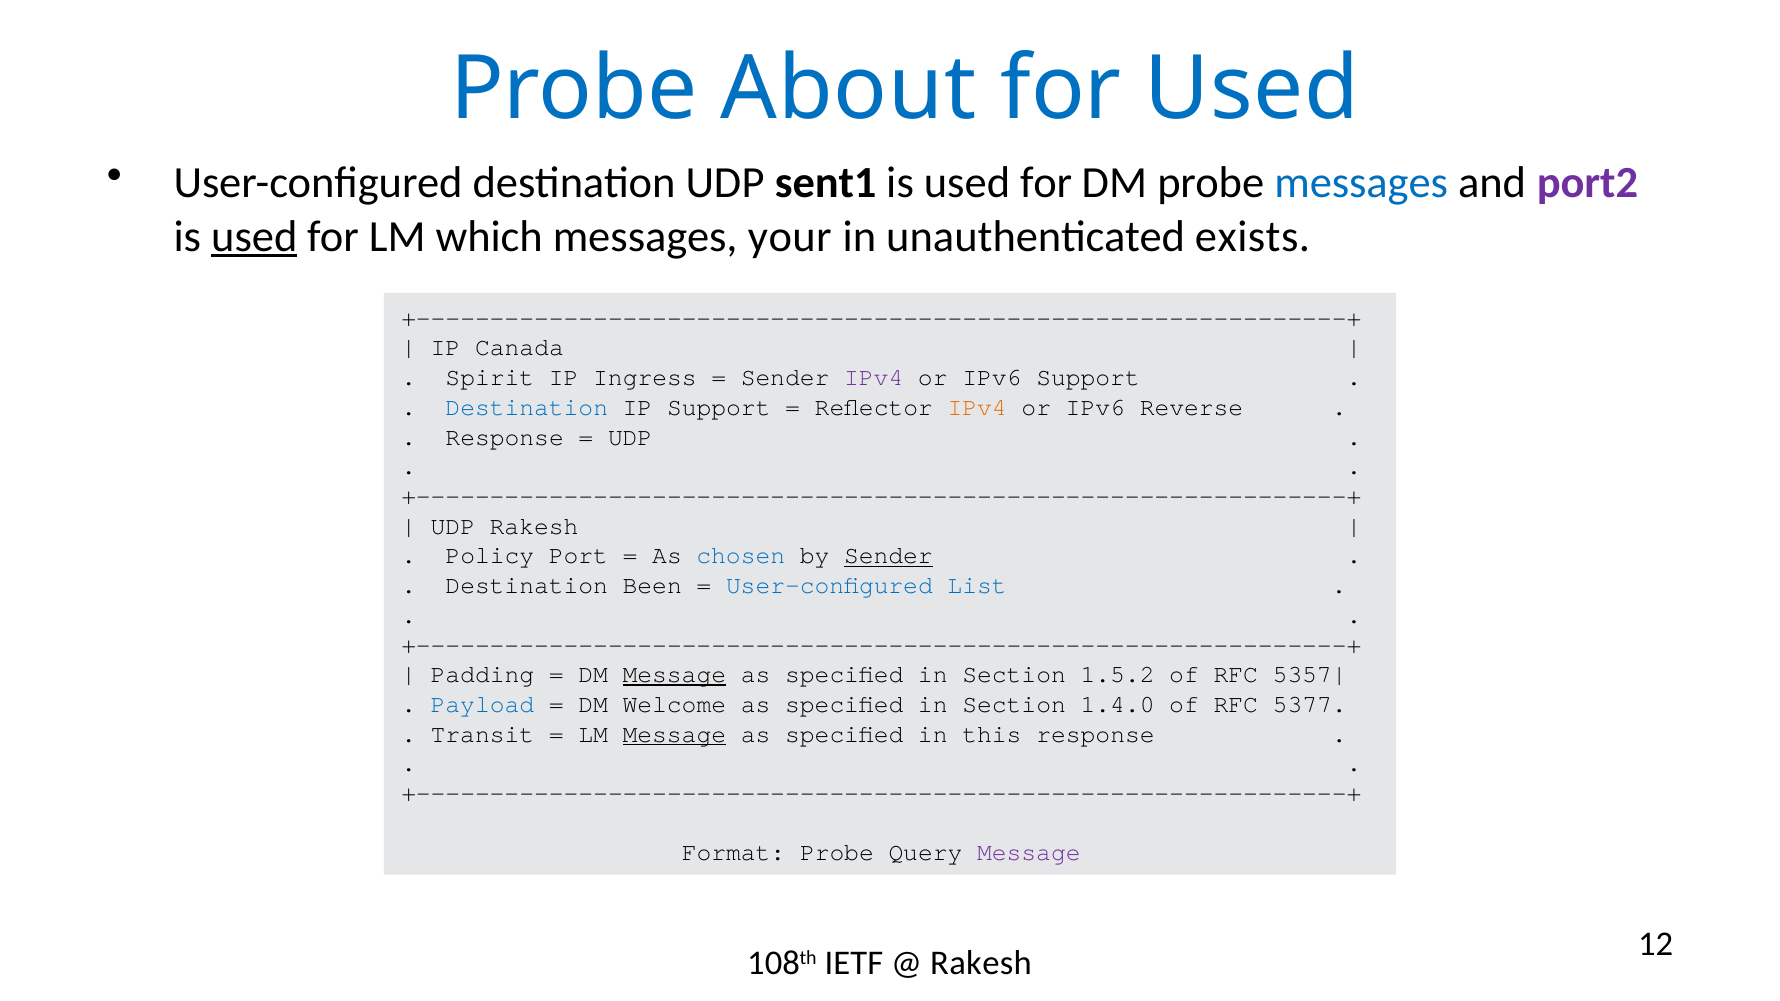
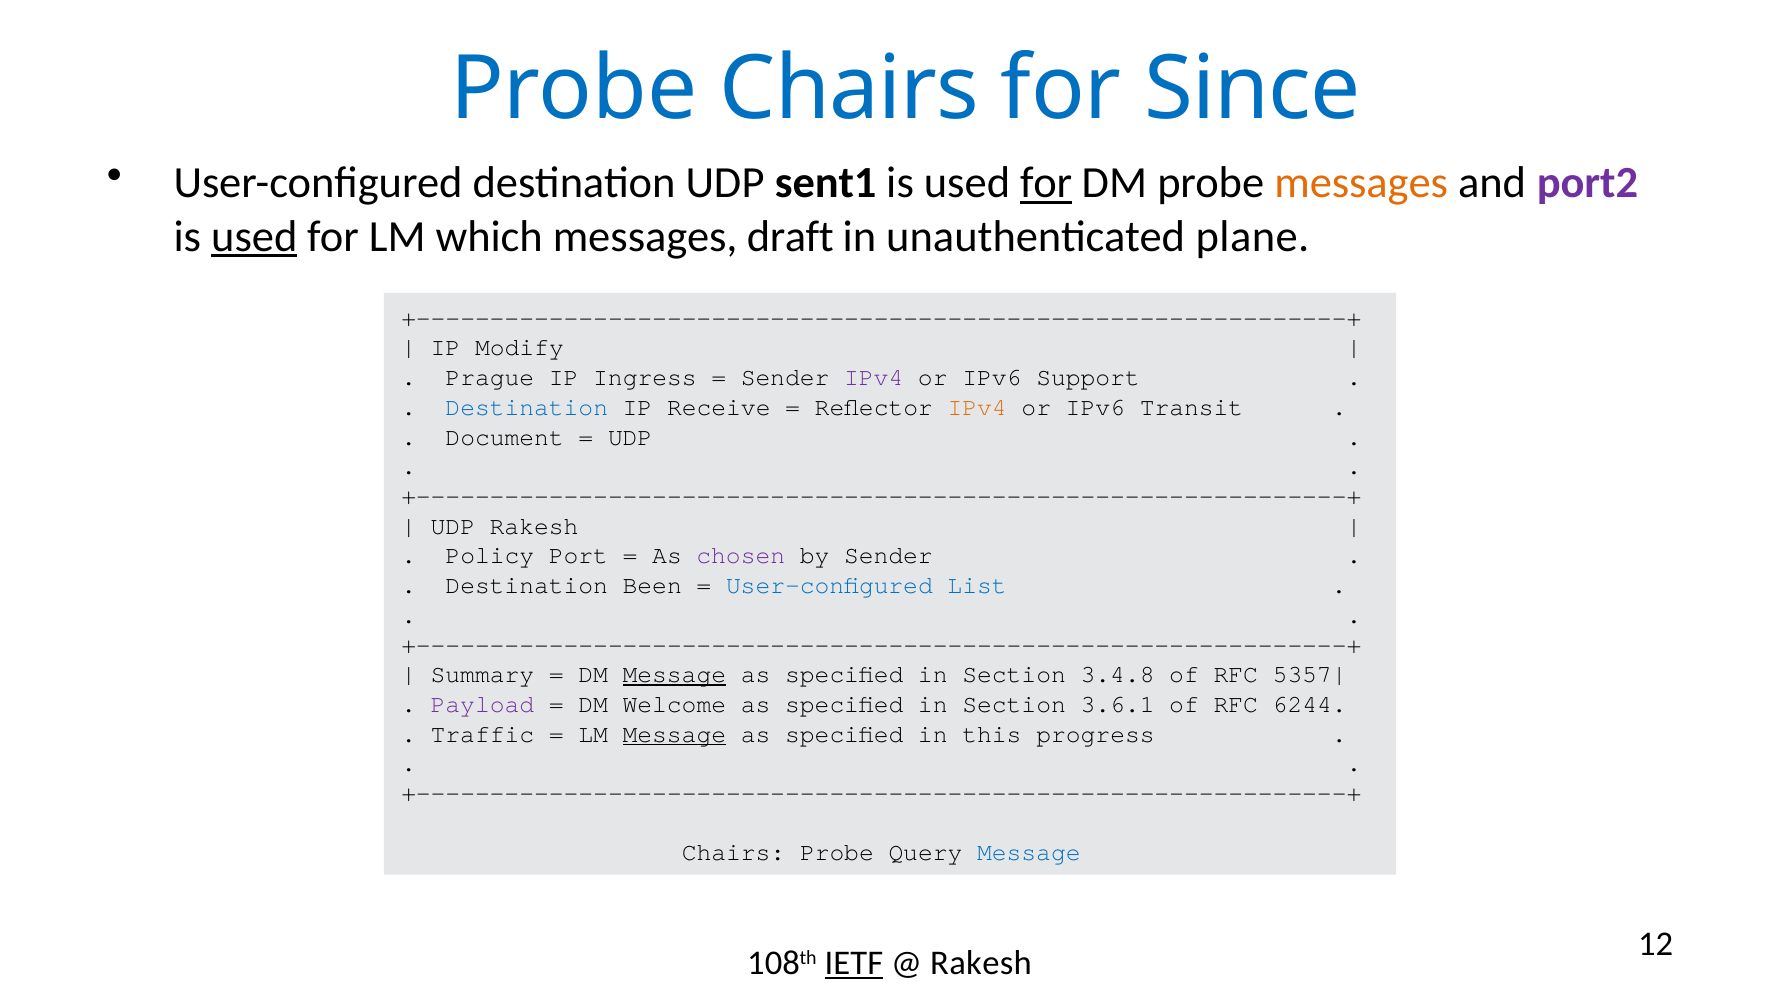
Probe About: About -> Chairs (849, 90)
for Used: Used -> Since (1253, 90)
for underline: none -> present (1046, 183)
messages colour: blue -> orange (1361, 183)
your: your -> draft (790, 237)
exists: exists -> plane (1253, 237)
Canada: Canada -> Modify (519, 348)
Spirit: Spirit -> Prague (490, 378)
IP Support: Support -> Receive (719, 407)
Reverse: Reverse -> Transit (1192, 407)
Response: Response -> Document (505, 437)
chosen colour: blue -> purple (741, 556)
Sender underline: present -> none (888, 556)
Padding: Padding -> Summary (482, 675)
1.5.2: 1.5.2 -> 3.4.8 (1118, 675)
Payload colour: blue -> purple (482, 704)
1.4.0: 1.4.0 -> 3.6.1 (1118, 704)
5377: 5377 -> 6244 (1310, 704)
Transit: Transit -> Traffic (482, 734)
this response: response -> progress (1096, 734)
Format: Format -> Chairs (734, 853)
Message colour: purple -> blue (1029, 853)
IETF underline: none -> present (854, 964)
